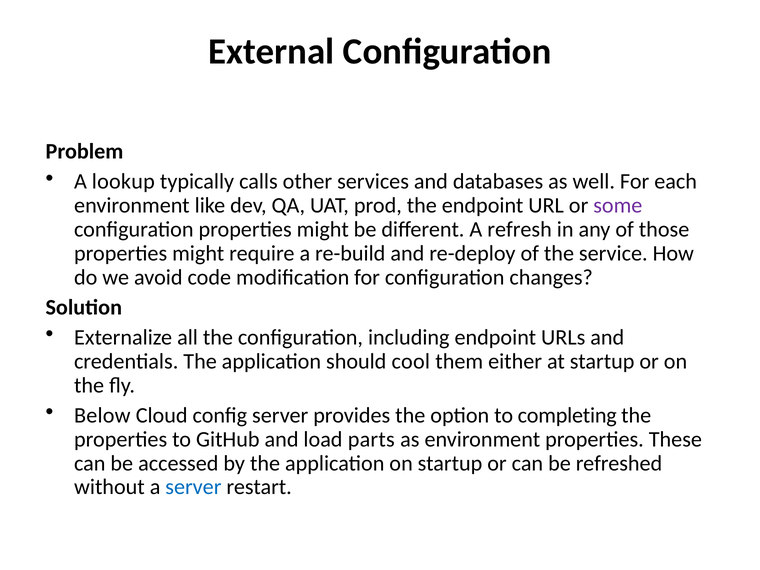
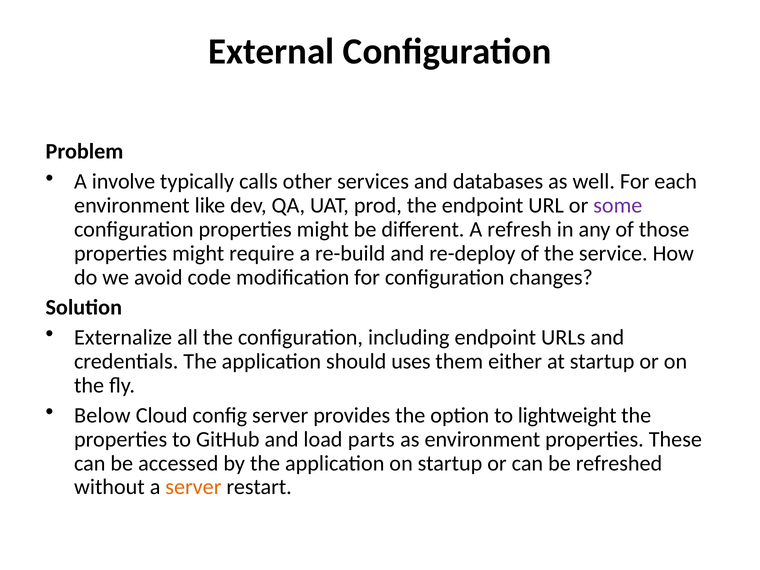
lookup: lookup -> involve (124, 182)
cool: cool -> uses (411, 361)
completing: completing -> lightweight (567, 415)
server colour: blue -> orange (193, 487)
